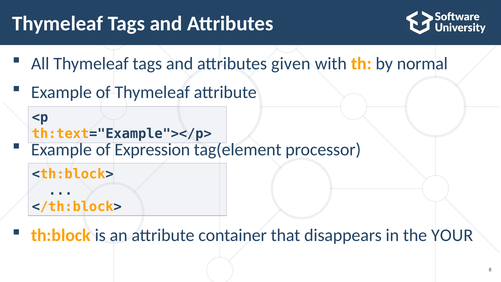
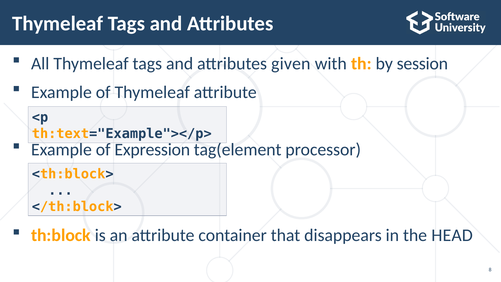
normal: normal -> session (422, 64)
YOUR: YOUR -> HEAD (452, 235)
